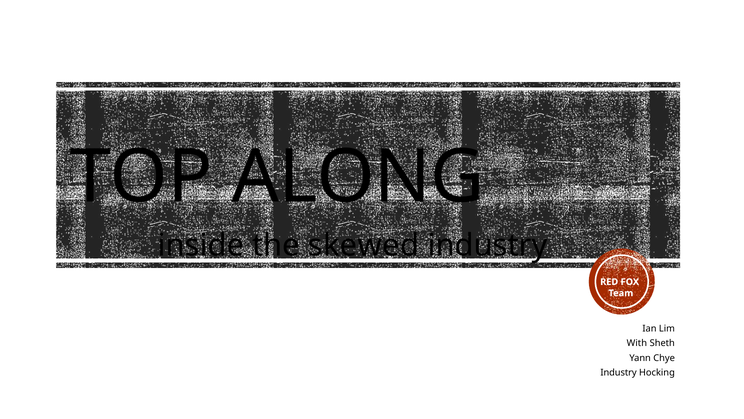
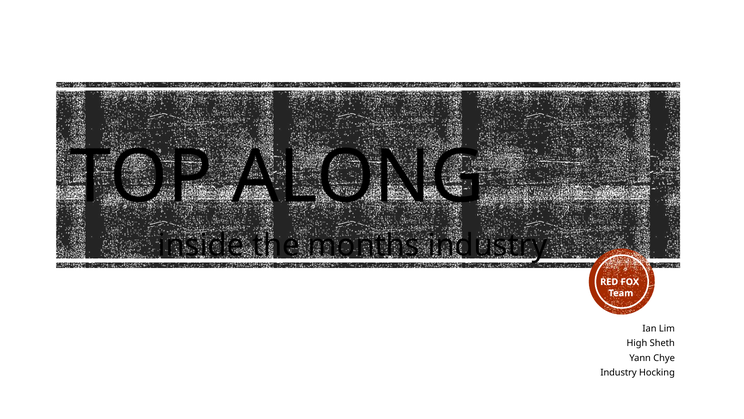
skewed: skewed -> months (364, 245)
With: With -> High (637, 343)
